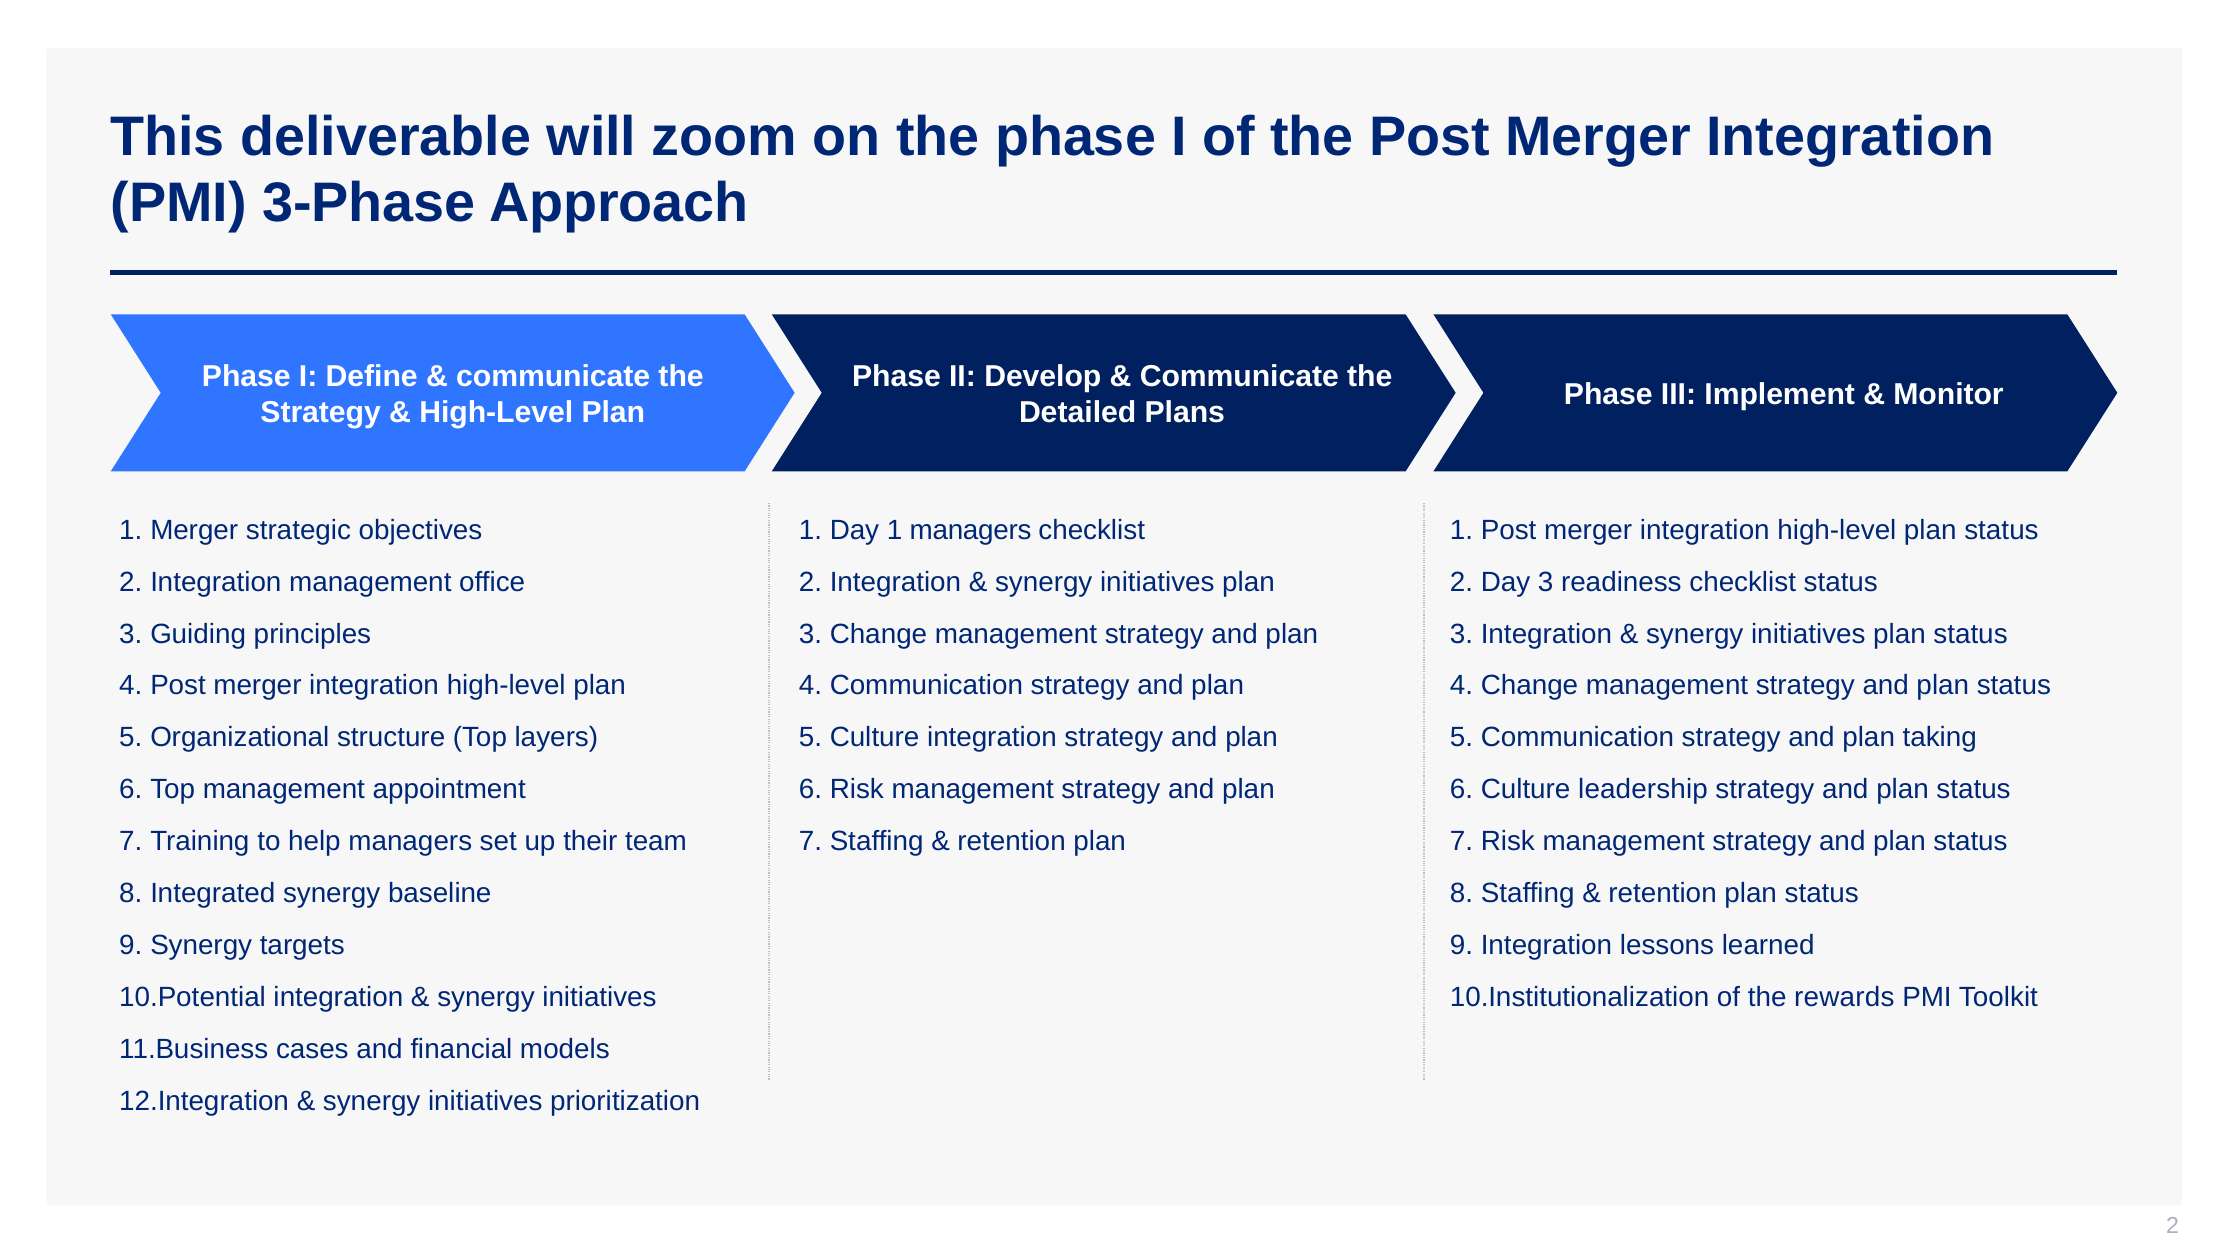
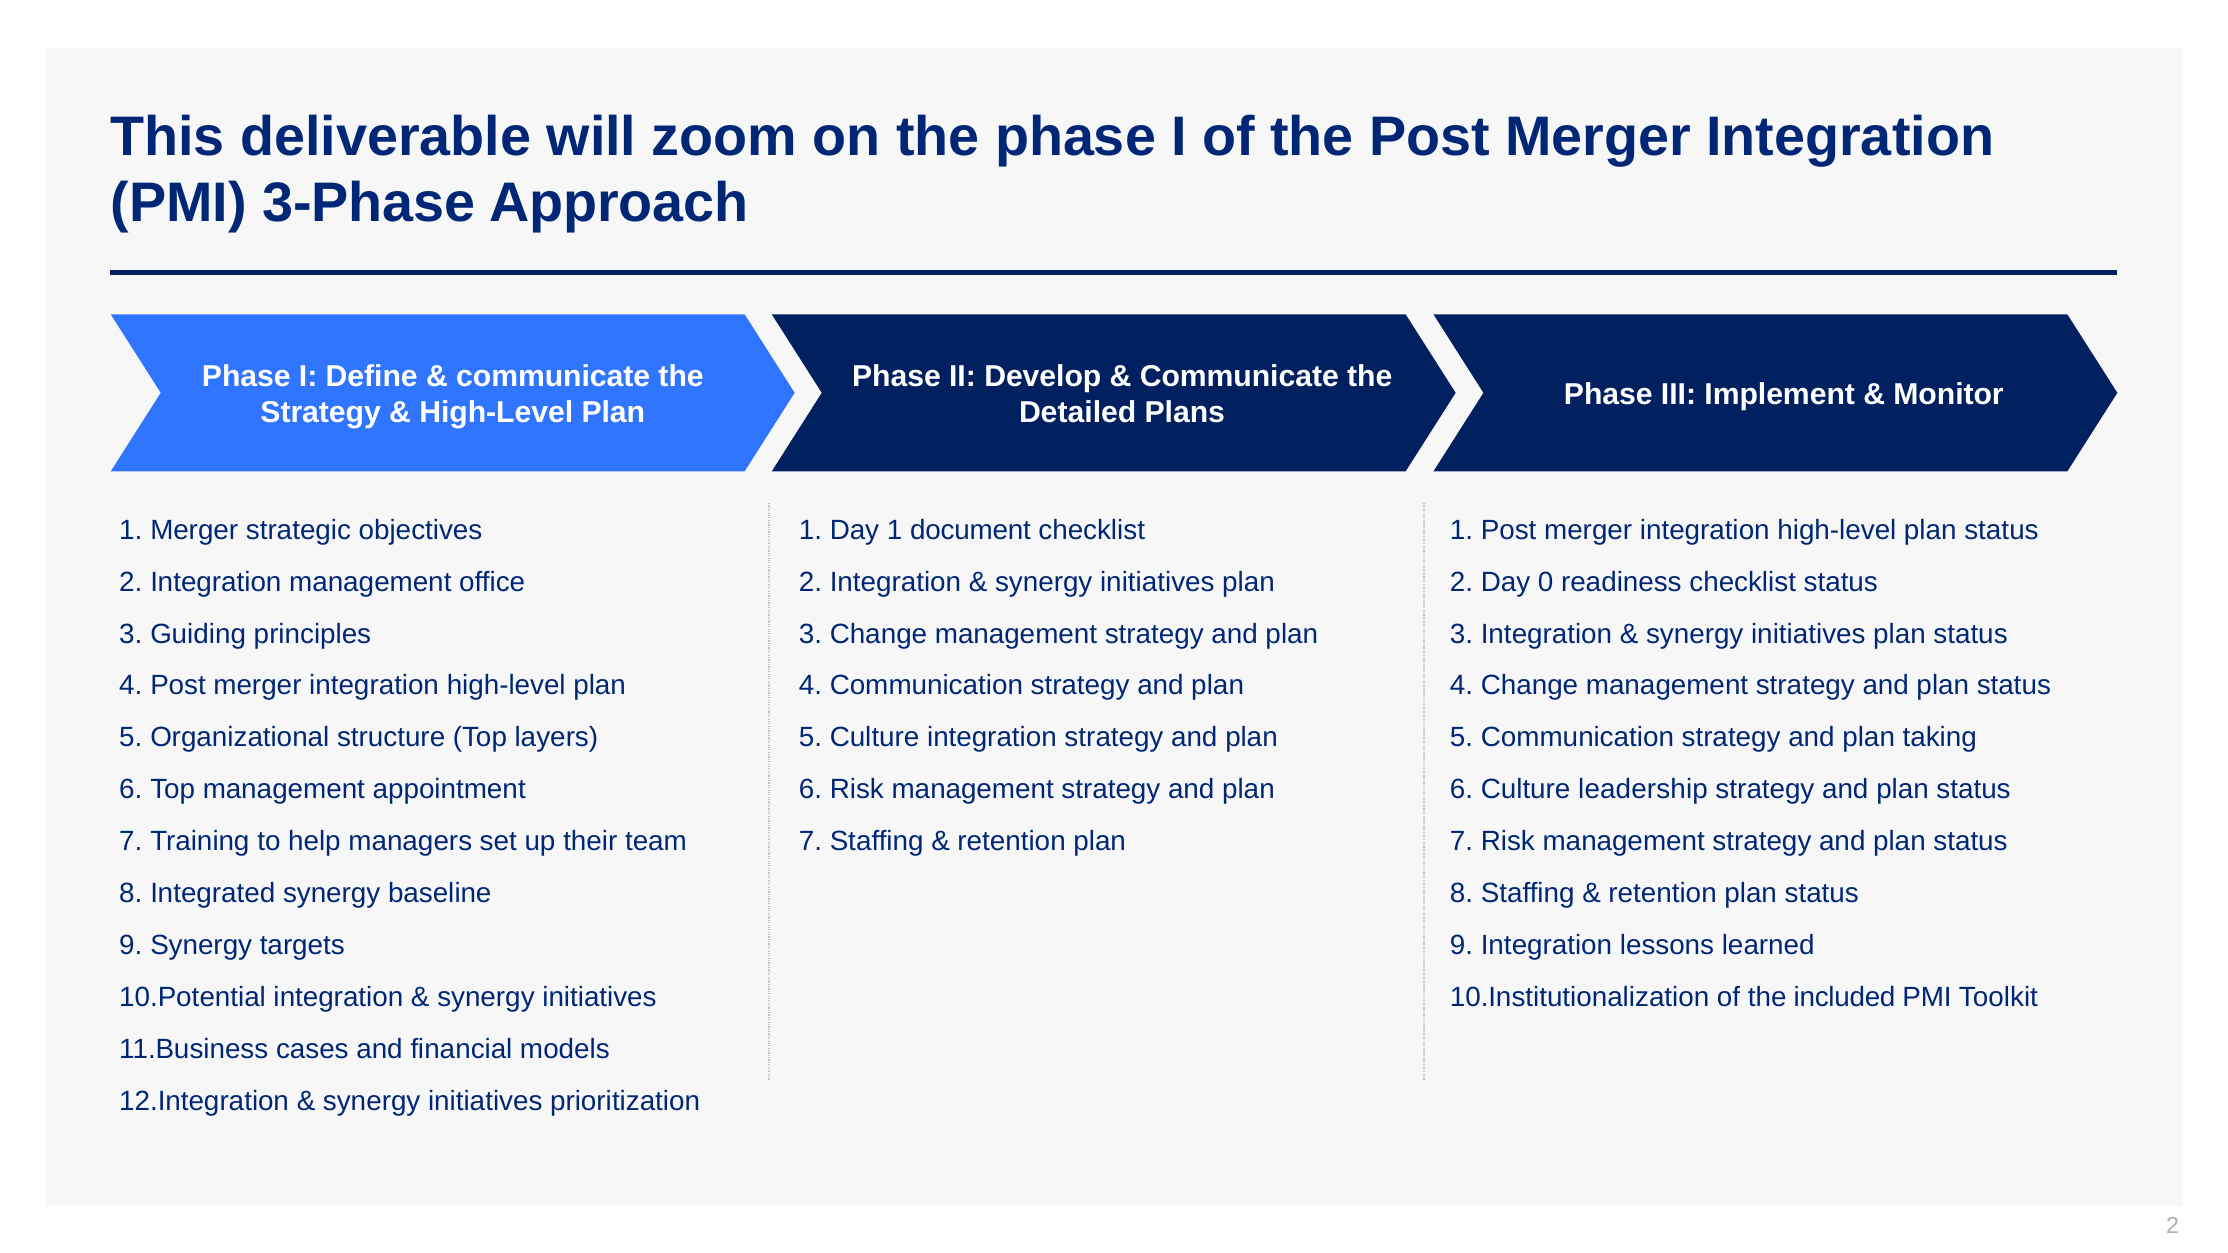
1 managers: managers -> document (971, 530)
Day 3: 3 -> 0 (1546, 582)
rewards: rewards -> included (1845, 998)
